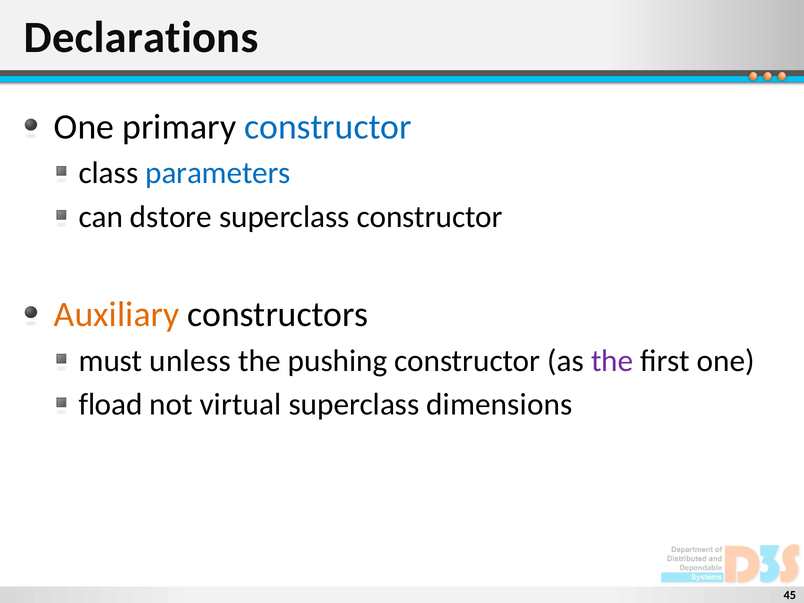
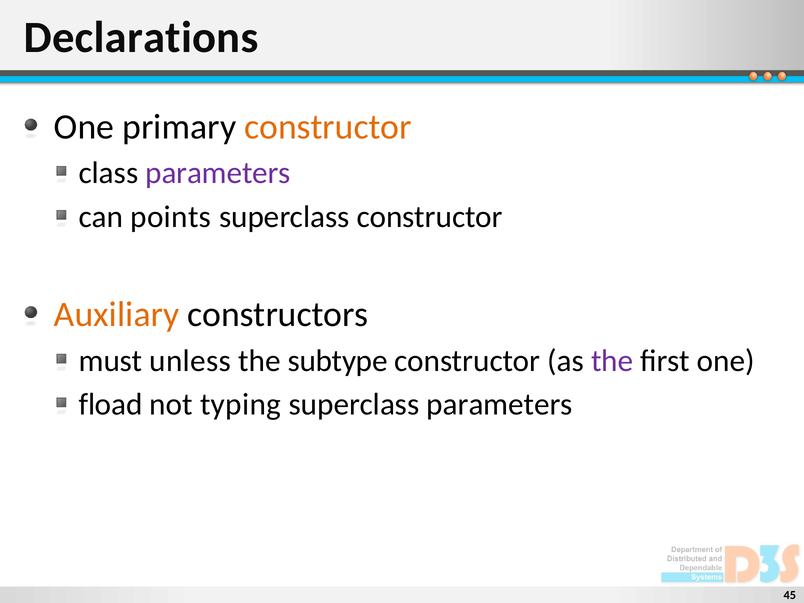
constructor colour: blue -> orange (328, 127)
parameters colour: blue -> purple (218, 173)
dstore: dstore -> points (171, 217)
pushing: pushing -> subtype (338, 361)
virtual: virtual -> typing (241, 405)
superclass dimensions: dimensions -> parameters (500, 405)
